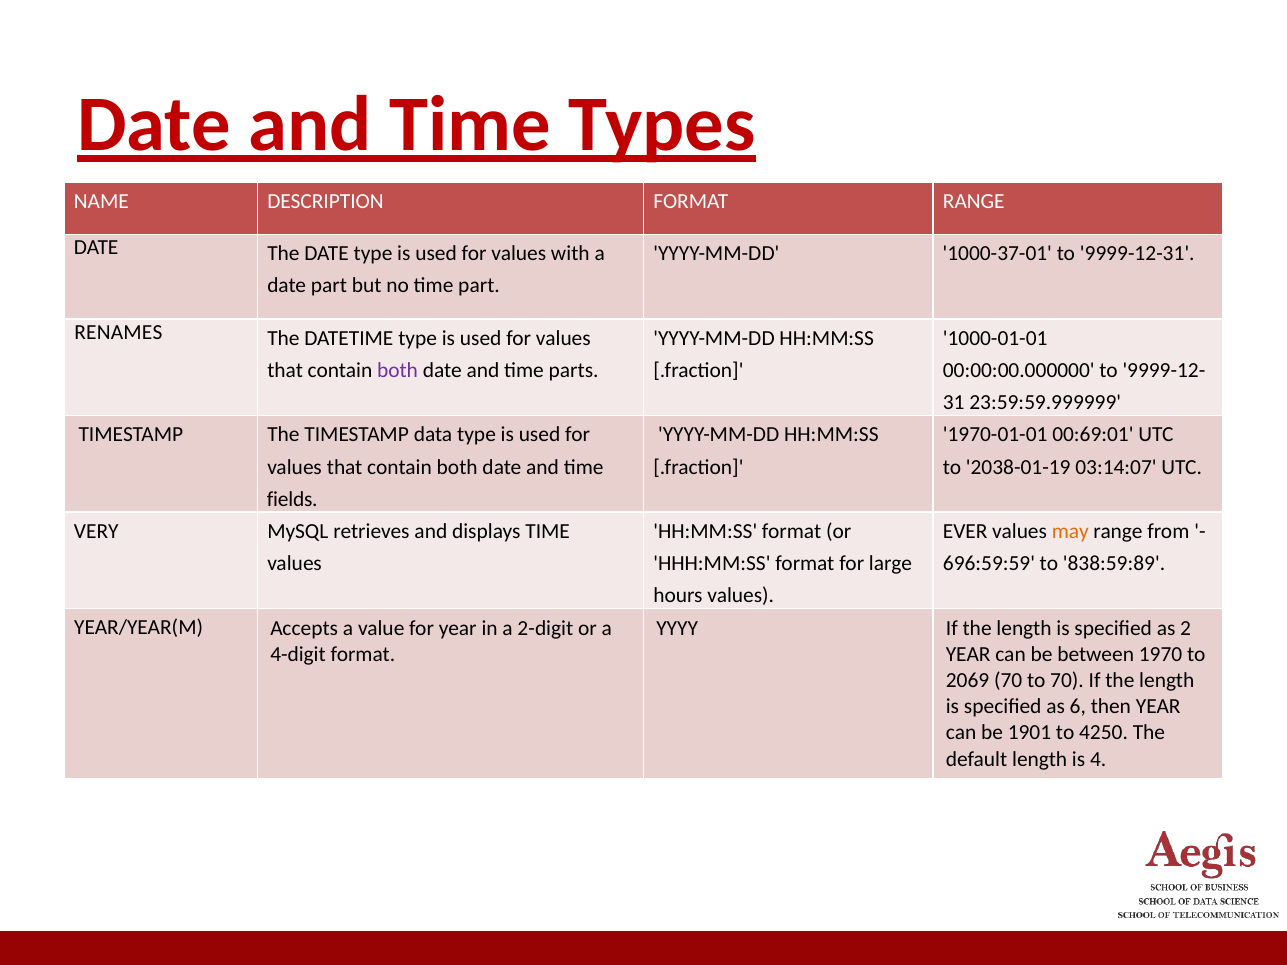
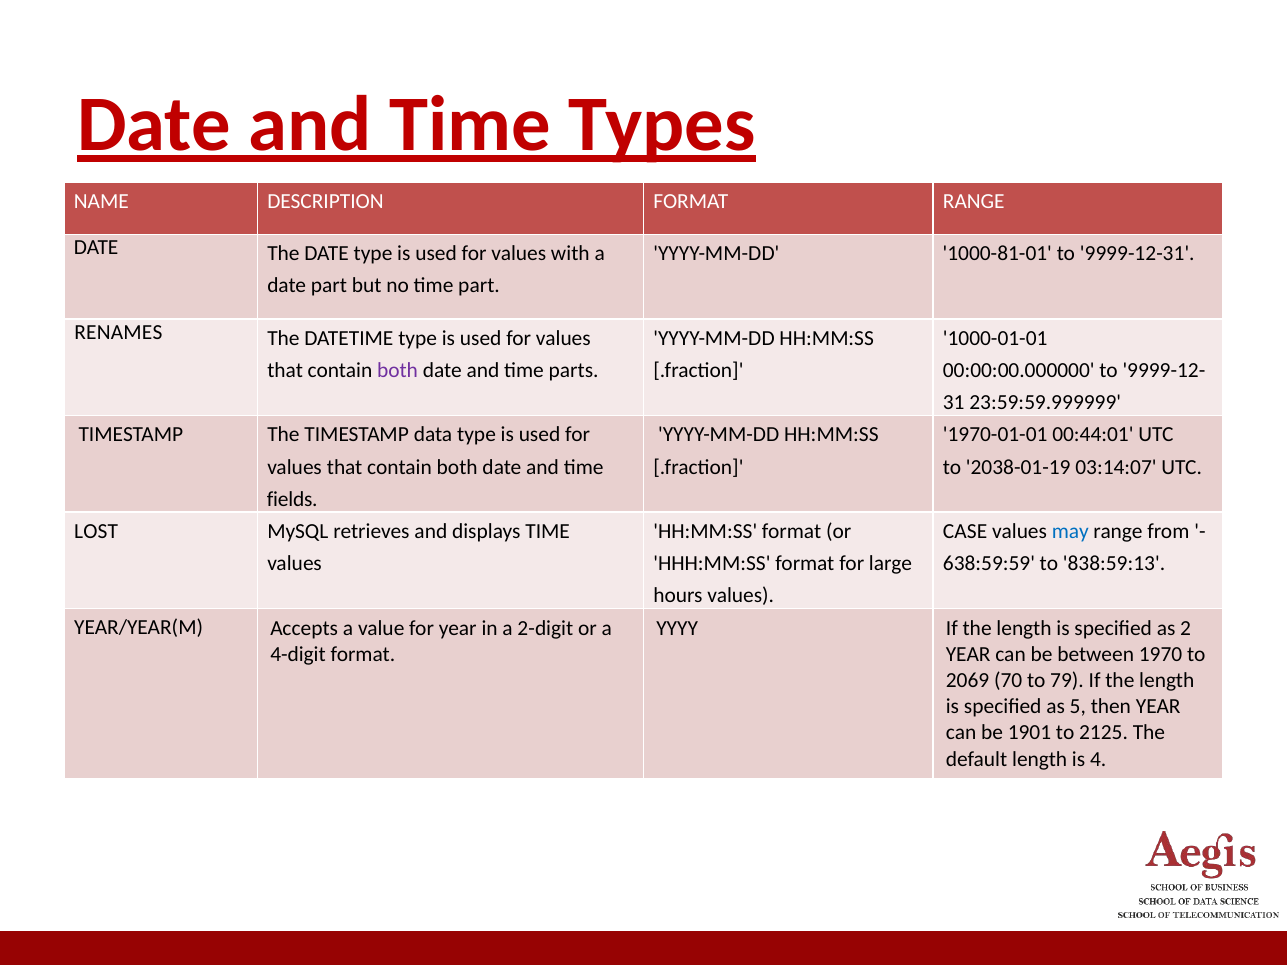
1000-37-01: 1000-37-01 -> 1000-81-01 (997, 254)
00:69:01: 00:69:01 -> 00:44:01 (1093, 435)
VERY: VERY -> LOST (96, 531)
EVER: EVER -> CASE (965, 531)
may colour: orange -> blue (1070, 531)
696:59:59: 696:59:59 -> 638:59:59 (989, 564)
838:59:89: 838:59:89 -> 838:59:13 (1114, 564)
to 70: 70 -> 79 (1067, 681)
6: 6 -> 5 (1078, 707)
4250: 4250 -> 2125 (1104, 733)
